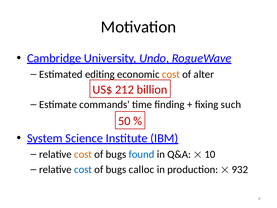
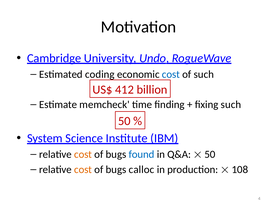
editing: editing -> coding (100, 74)
cost colour: orange -> blue (171, 74)
of alter: alter -> such (204, 74)
212: 212 -> 412 (125, 89)
commands: commands -> memcheck (104, 104)
10: 10 -> 50 (210, 154)
cost colour: blue -> orange (83, 169)
932: 932 -> 108 (240, 169)
